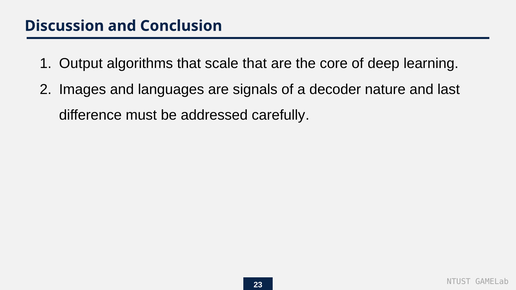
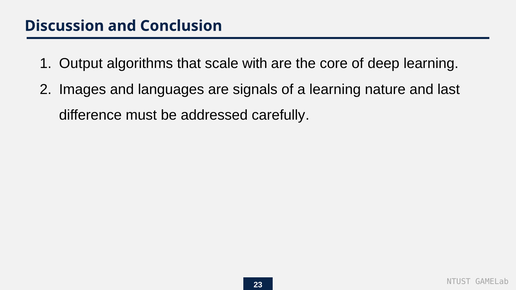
scale that: that -> with (255, 64)
a decoder: decoder -> learning (335, 89)
